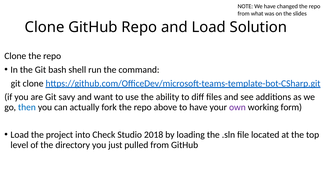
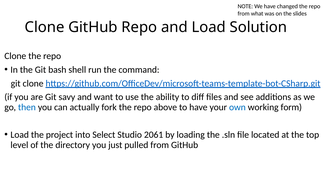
own colour: purple -> blue (237, 107)
Check: Check -> Select (104, 134)
2018: 2018 -> 2061 (154, 134)
